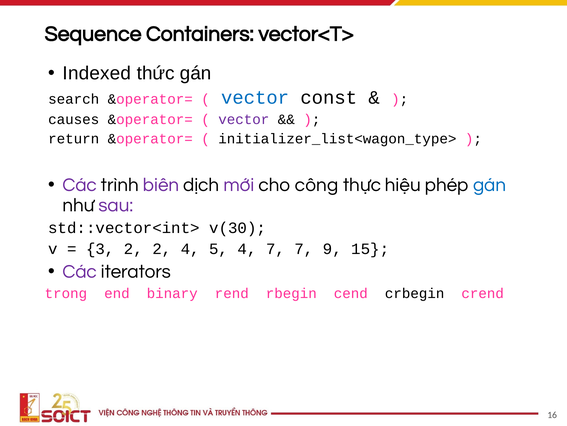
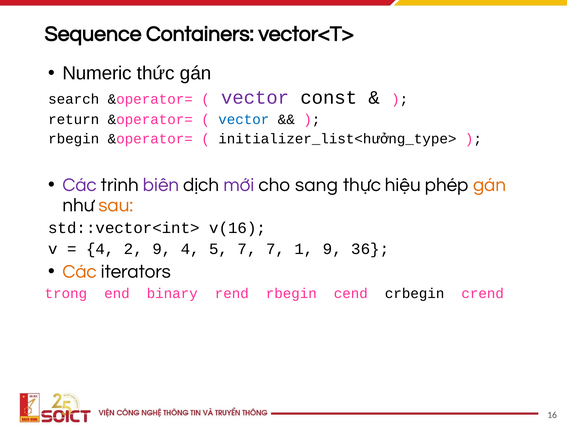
Indexed: Indexed -> Numeric (97, 73)
vector colour: blue -> purple (255, 97)
causes: causes -> return (74, 119)
vector colour: purple -> blue (244, 119)
return: return -> rbegin (74, 138)
initializer_list<wagon_type>: initializer_list<wagon_type> -> initializer_list<hưởng_type> (337, 138)
công: công -> sang (317, 185)
gán colour: blue -> orange (490, 185)
sau colour: purple -> orange (116, 205)
v(30: v(30 -> v(16 (238, 228)
3: 3 -> 4 (100, 249)
2 2: 2 -> 9 (162, 249)
5 4: 4 -> 7 (247, 249)
7 7: 7 -> 1 (304, 249)
15: 15 -> 36 (370, 249)
Các colour: purple -> orange (80, 271)
